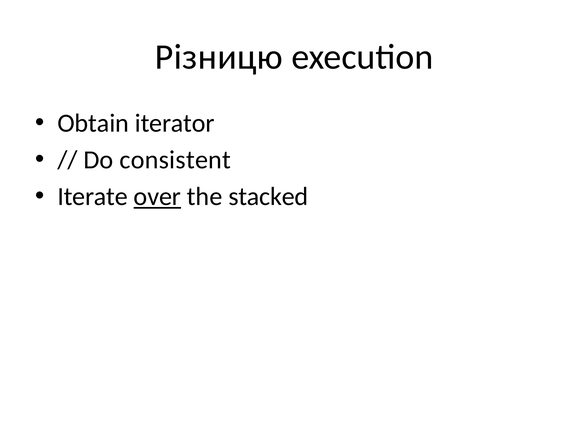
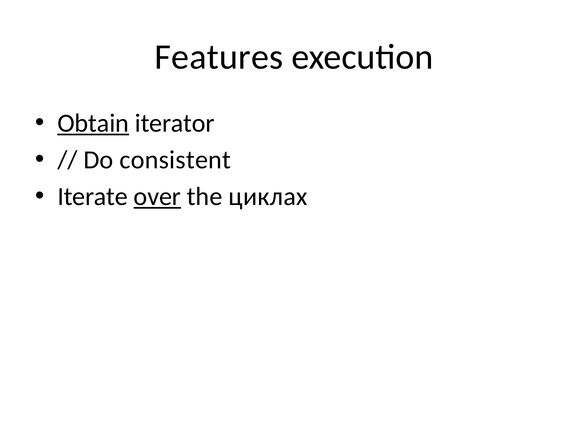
Різницю: Різницю -> Features (219, 57)
Obtain underline: none -> present (93, 123)
stacked: stacked -> циклах (268, 197)
